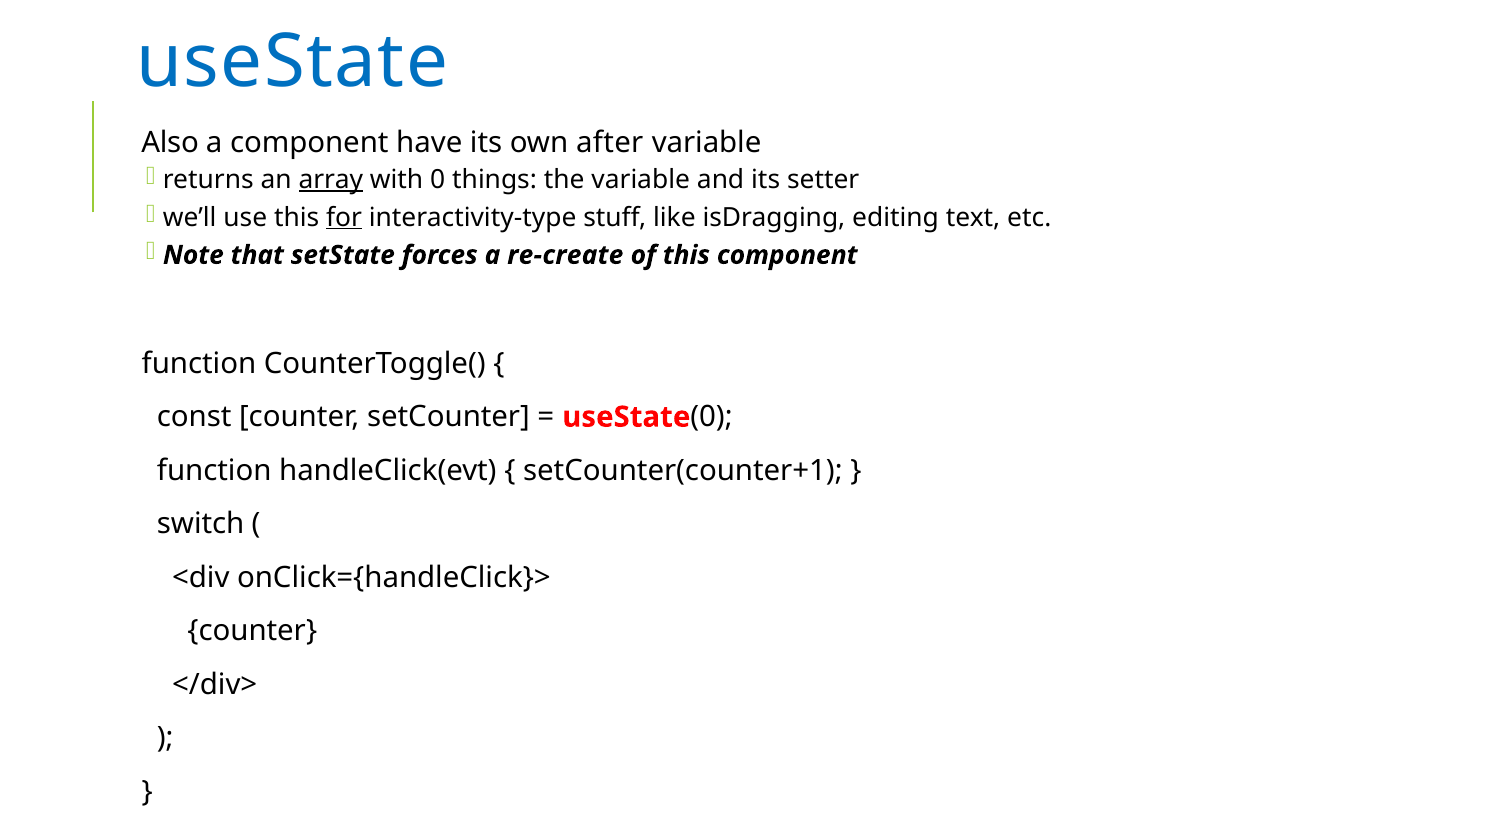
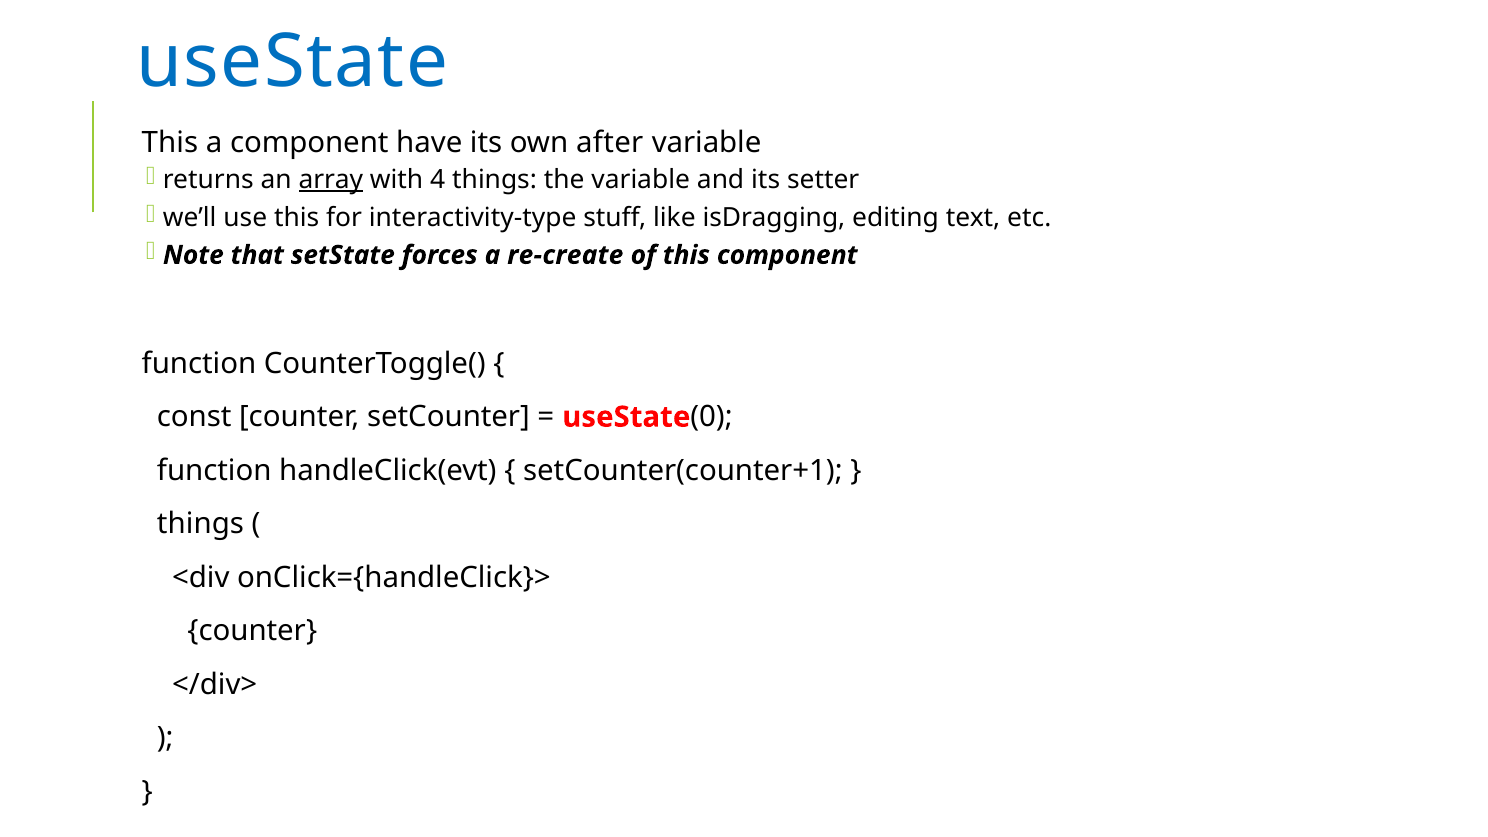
Also: Also -> This (170, 143)
with 0: 0 -> 4 (438, 180)
for underline: present -> none (344, 217)
switch: switch -> things (201, 524)
